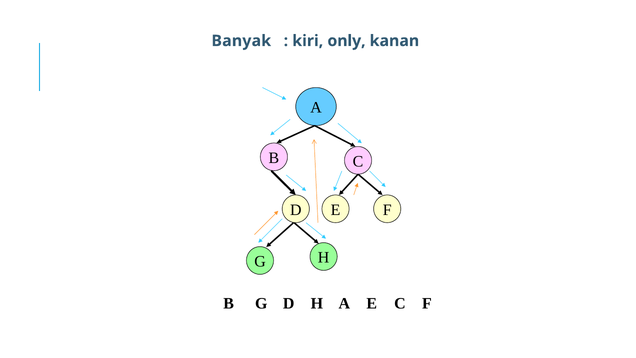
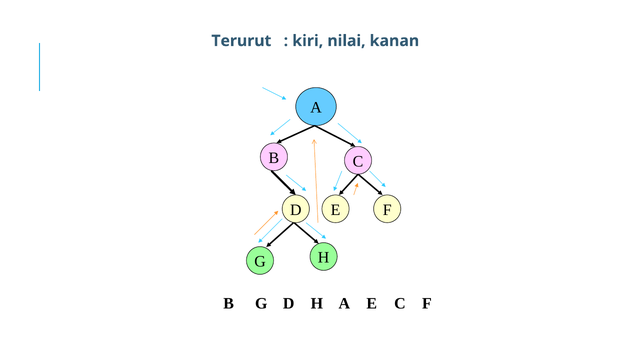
Banyak: Banyak -> Terurut (241, 41)
only: only -> nilai (346, 41)
